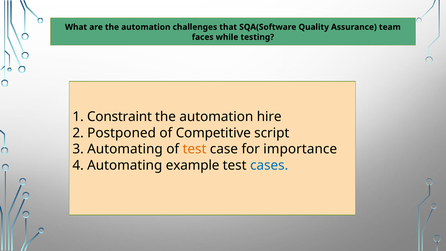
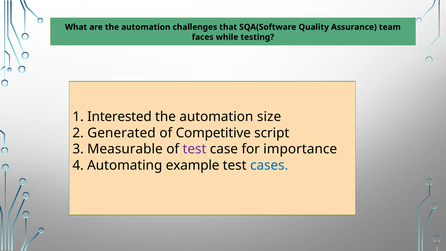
Constraint: Constraint -> Interested (119, 117)
hire: hire -> size (269, 117)
Postponed: Postponed -> Generated (122, 133)
3 Automating: Automating -> Measurable (125, 149)
test colour: orange -> purple (194, 149)
